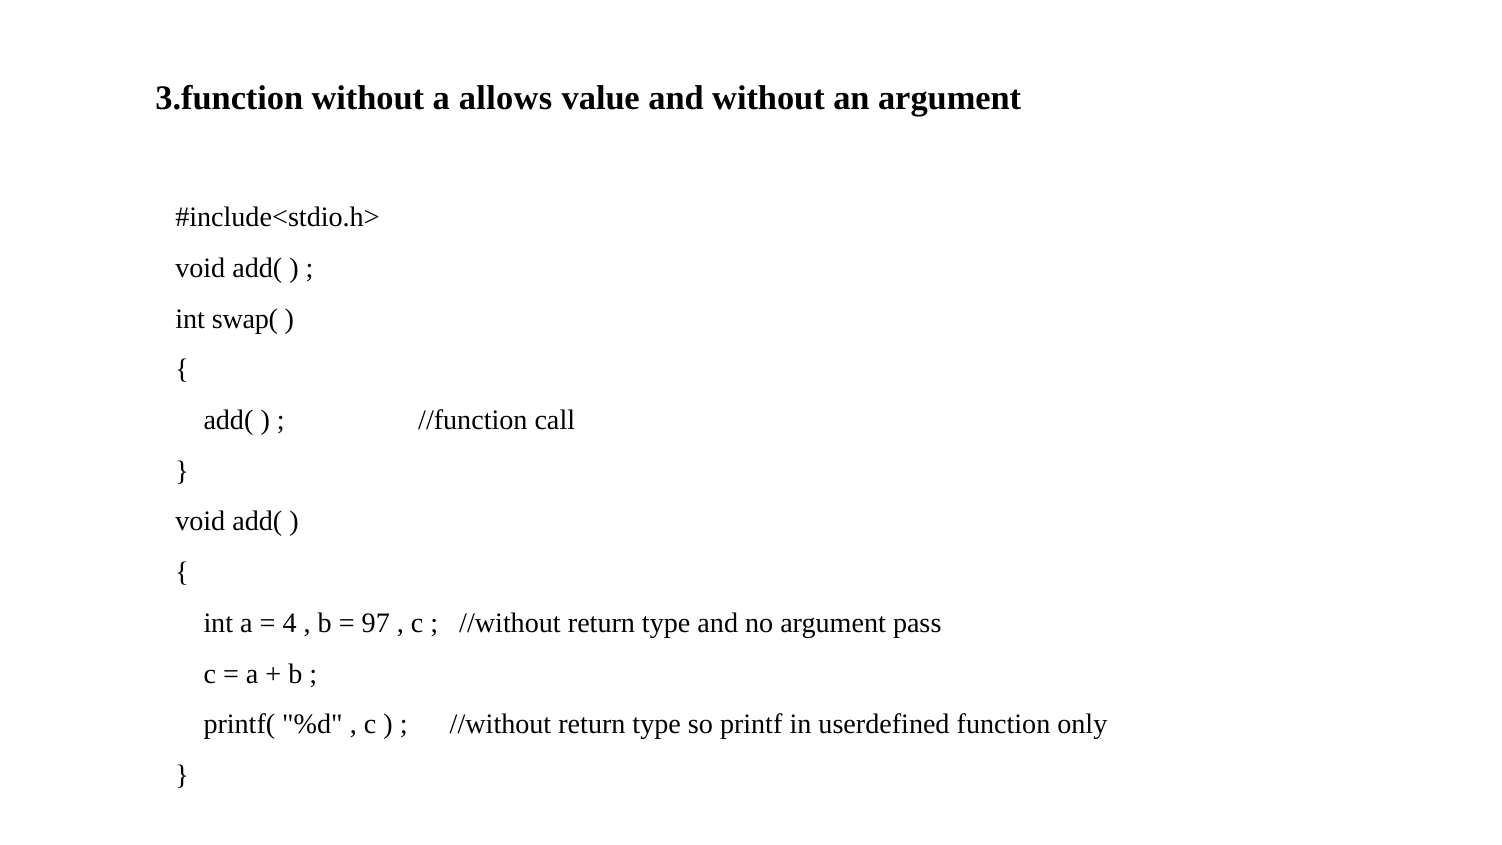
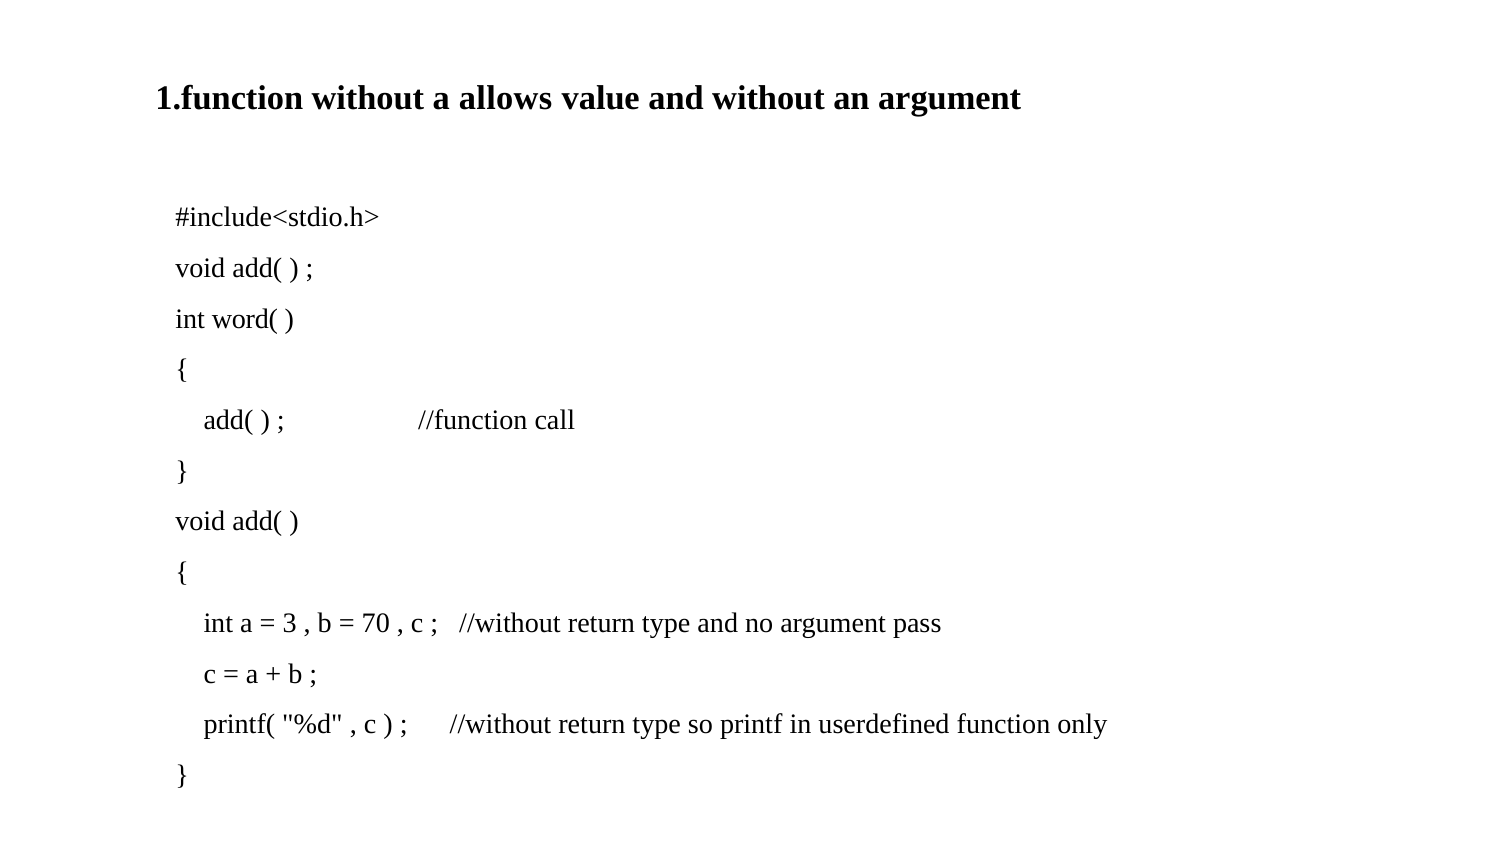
3.function: 3.function -> 1.function (229, 98)
swap(: swap( -> word( (245, 319)
4: 4 -> 3 (290, 623)
97: 97 -> 70 (376, 623)
